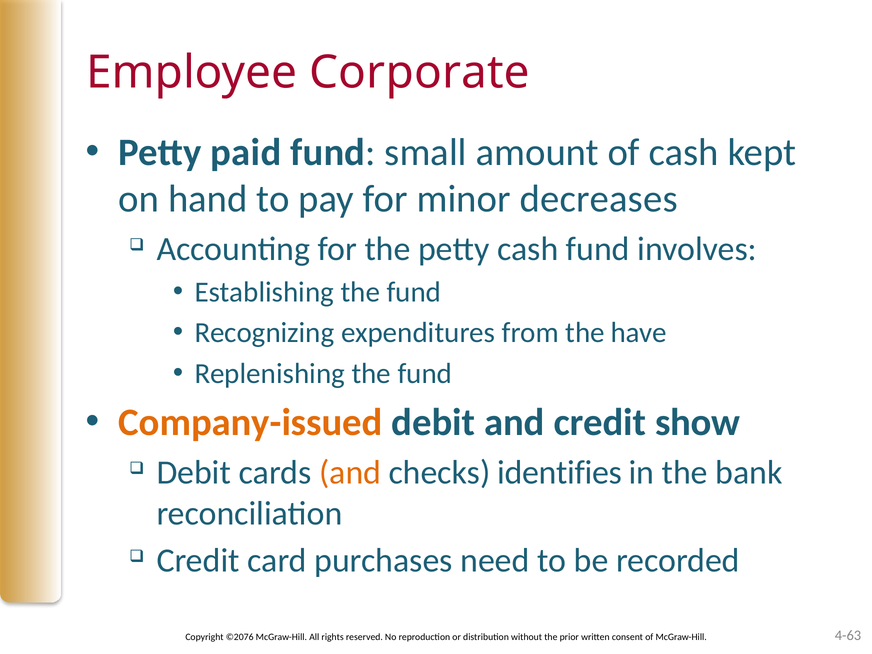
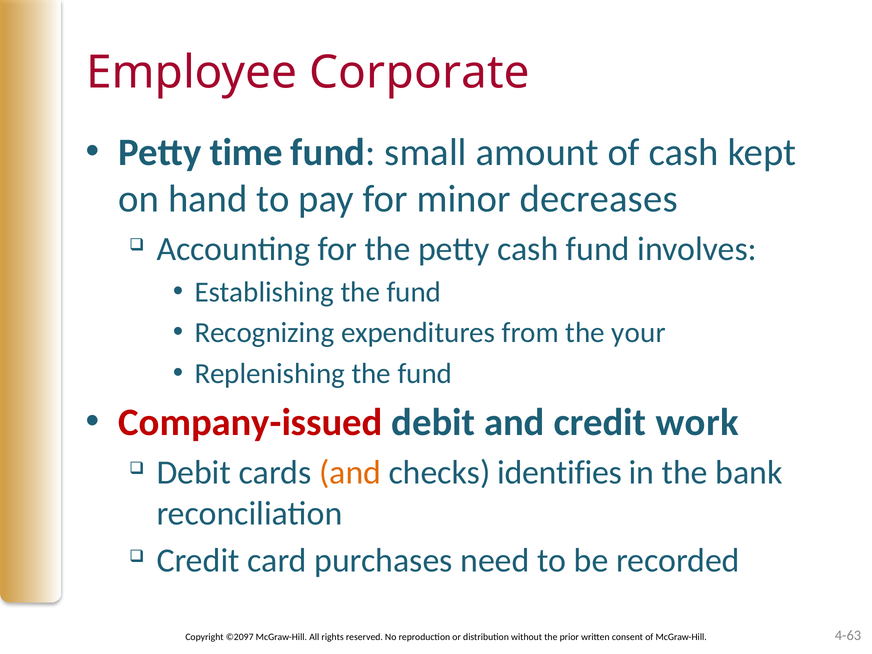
paid: paid -> time (246, 152)
have: have -> your (639, 333)
Company-issued colour: orange -> red (251, 423)
show: show -> work (697, 423)
©2076: ©2076 -> ©2097 (240, 637)
